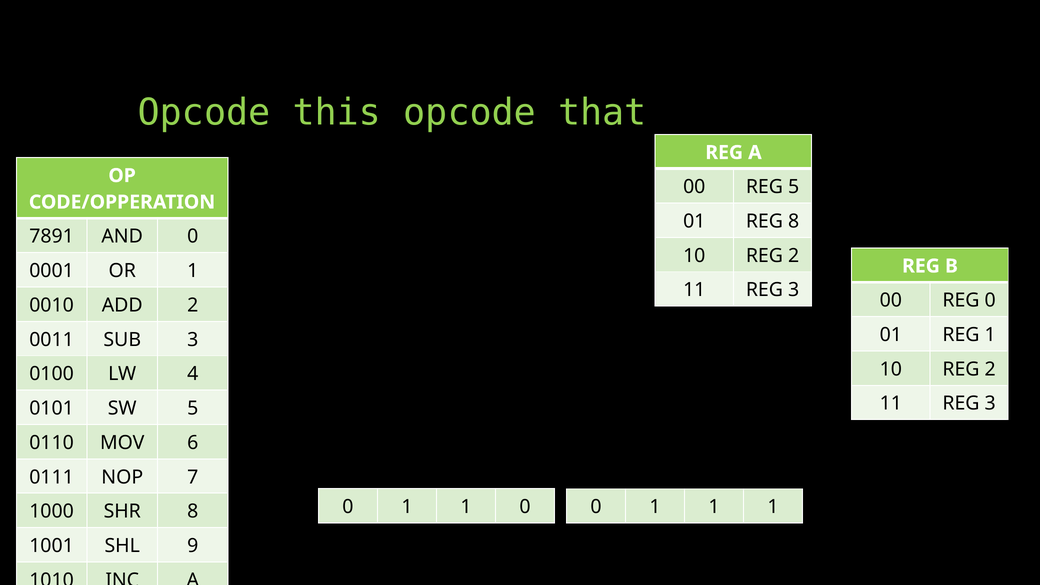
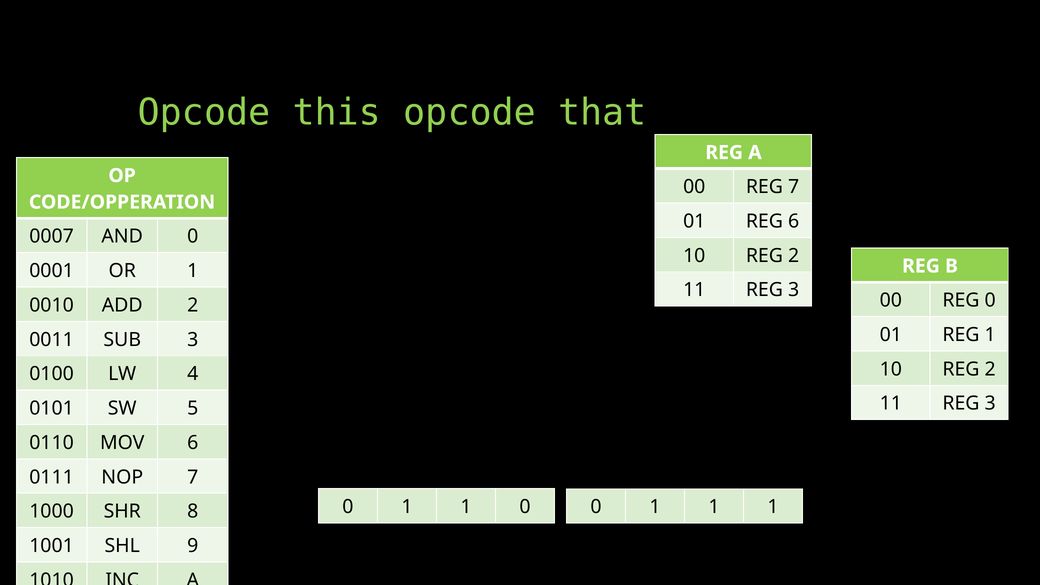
REG 5: 5 -> 7 (794, 187)
REG 8: 8 -> 6 (794, 221)
7891: 7891 -> 0007 (52, 237)
